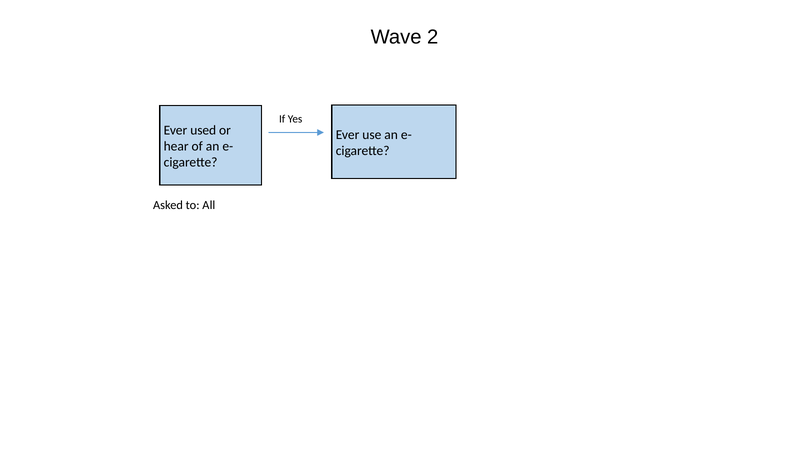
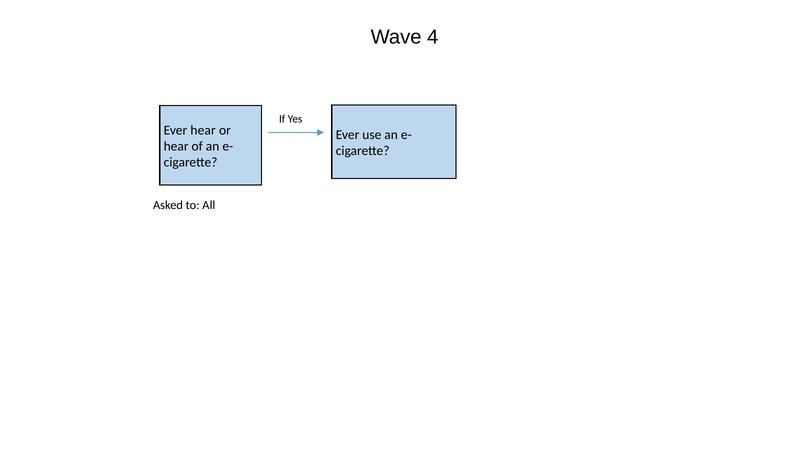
2: 2 -> 4 (433, 37)
Ever used: used -> hear (203, 130)
